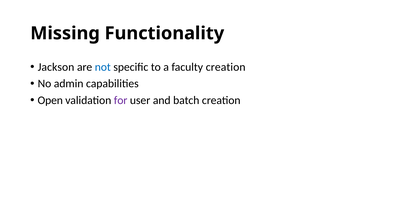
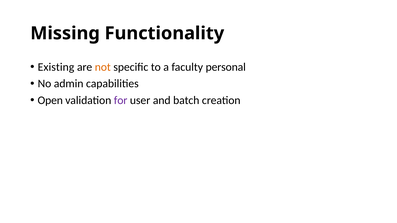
Jackson: Jackson -> Existing (56, 67)
not colour: blue -> orange (103, 67)
faculty creation: creation -> personal (226, 67)
